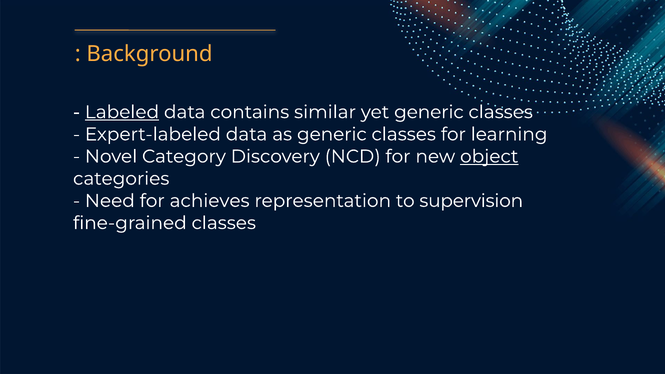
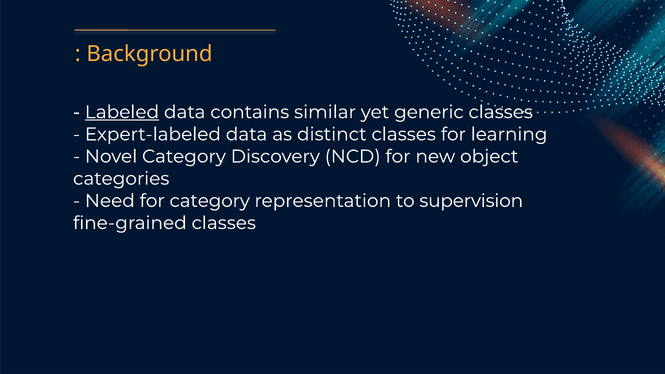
as generic: generic -> distinct (332, 134)
object underline: present -> none (489, 156)
for achieves: achieves -> category (210, 201)
